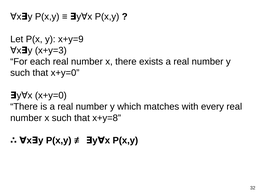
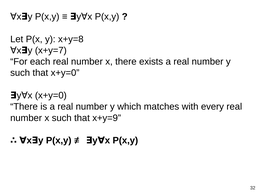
x+y=9: x+y=9 -> x+y=8 (71, 39)
x+y=3: x+y=3 -> x+y=7 (51, 50)
x+y=8: x+y=8 -> x+y=9 (107, 117)
